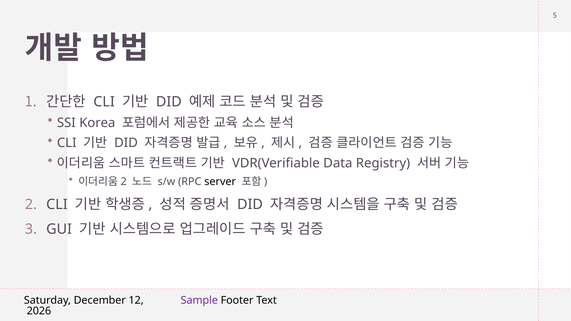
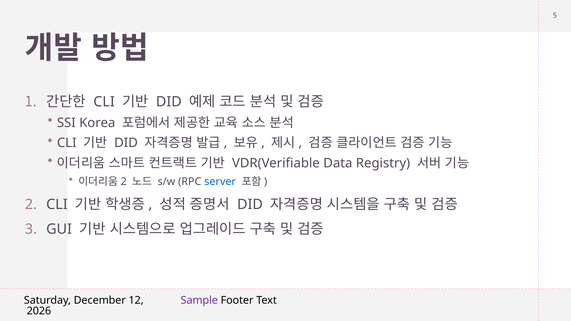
server colour: black -> blue (220, 182)
